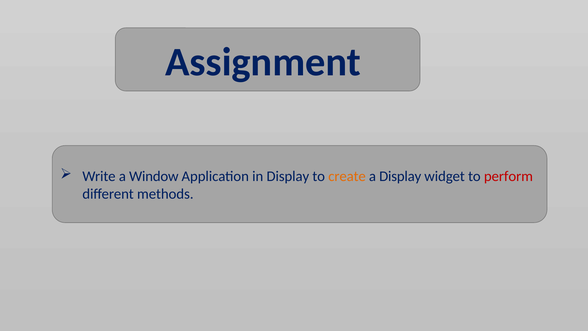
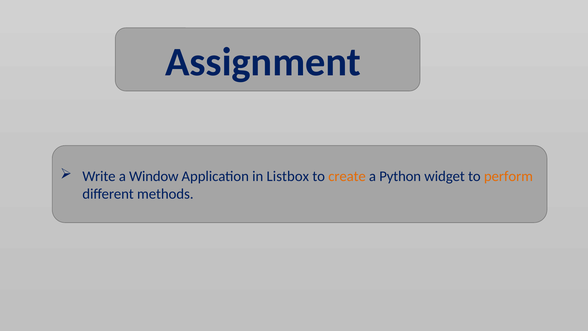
in Display: Display -> Listbox (288, 176)
a Display: Display -> Python (400, 176)
perform colour: red -> orange (508, 176)
